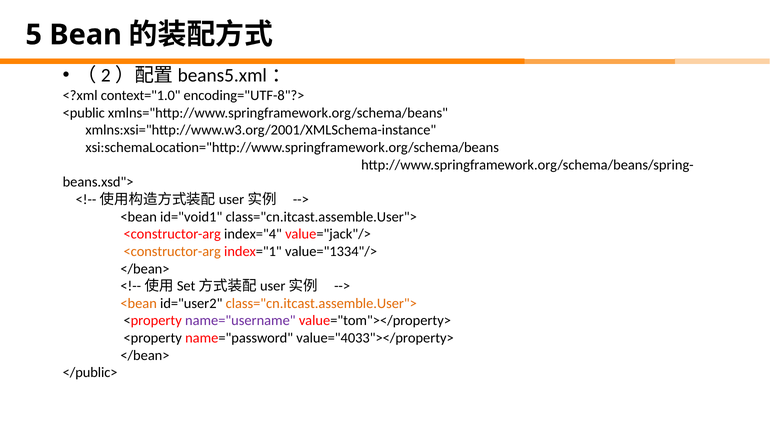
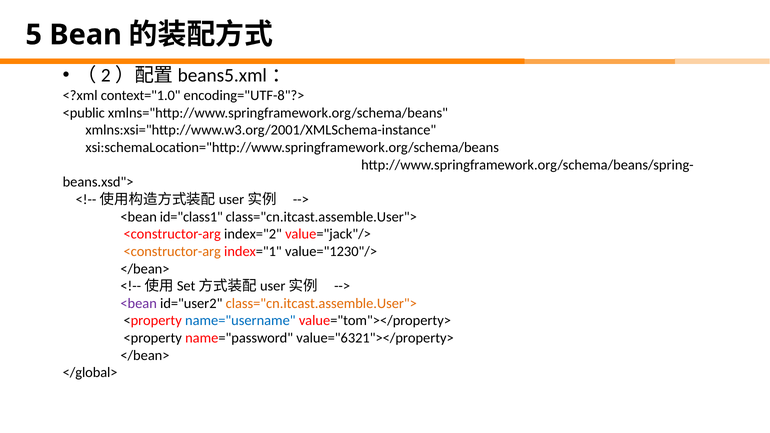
id="void1: id="void1 -> id="class1 (191, 217)
index="4: index="4 -> index="2 (253, 234)
value="1334"/>: value="1334"/> -> value="1230"/> (331, 252)
<bean colour: orange -> purple (139, 303)
name="username colour: purple -> blue (240, 321)
value="4033"></property>: value="4033"></property> -> value="6321"></property> (375, 338)
</public>: </public> -> </global> (90, 373)
